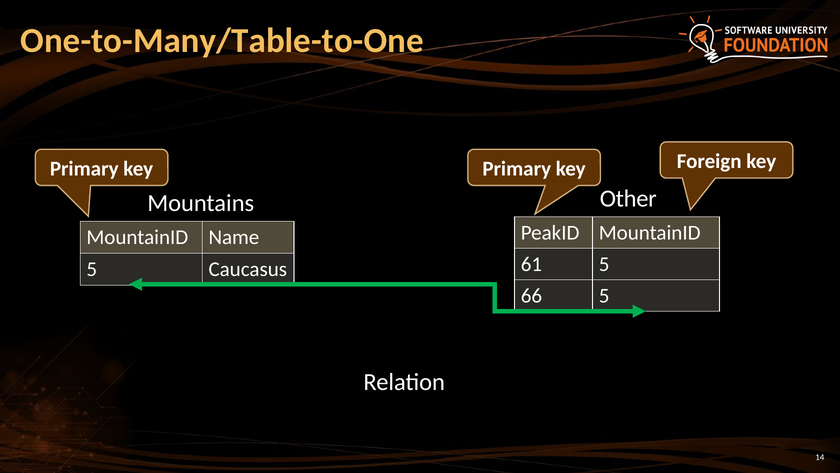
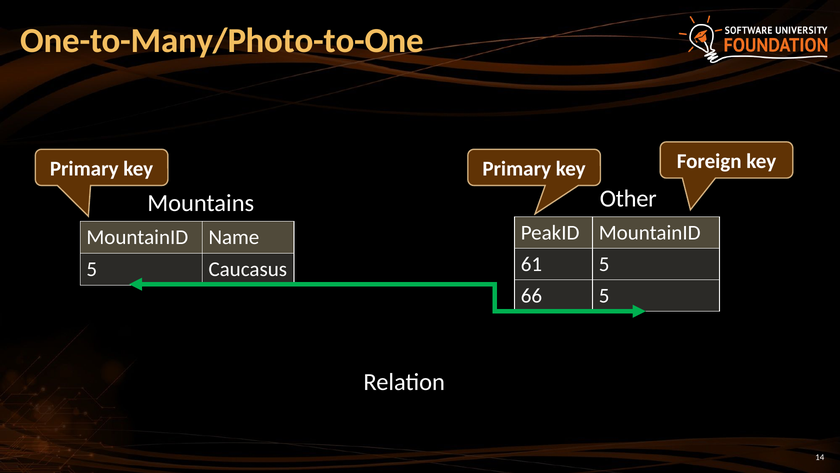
One-to-Many/Table-to-One: One-to-Many/Table-to-One -> One-to-Many/Photo-to-One (222, 41)
